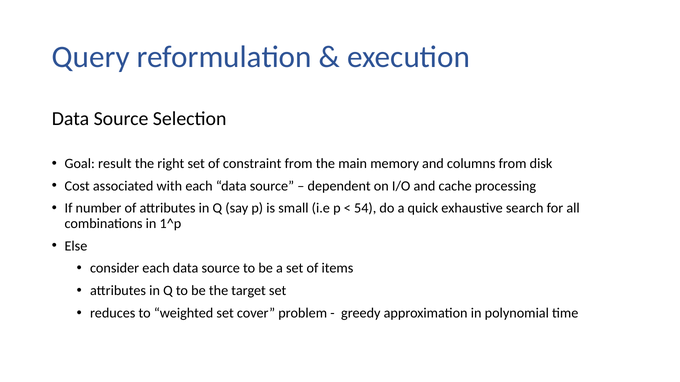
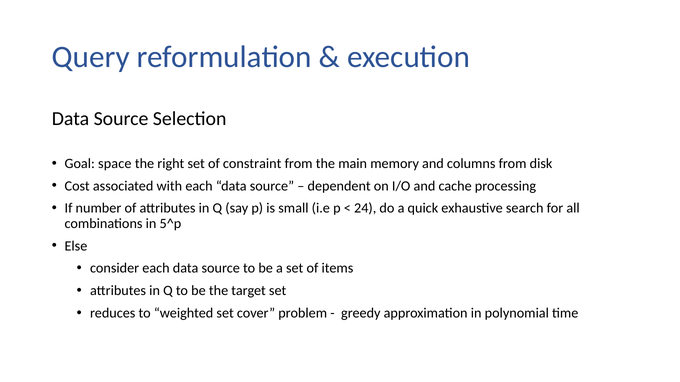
result: result -> space (115, 164)
54: 54 -> 24 (365, 209)
1^p: 1^p -> 5^p (170, 224)
